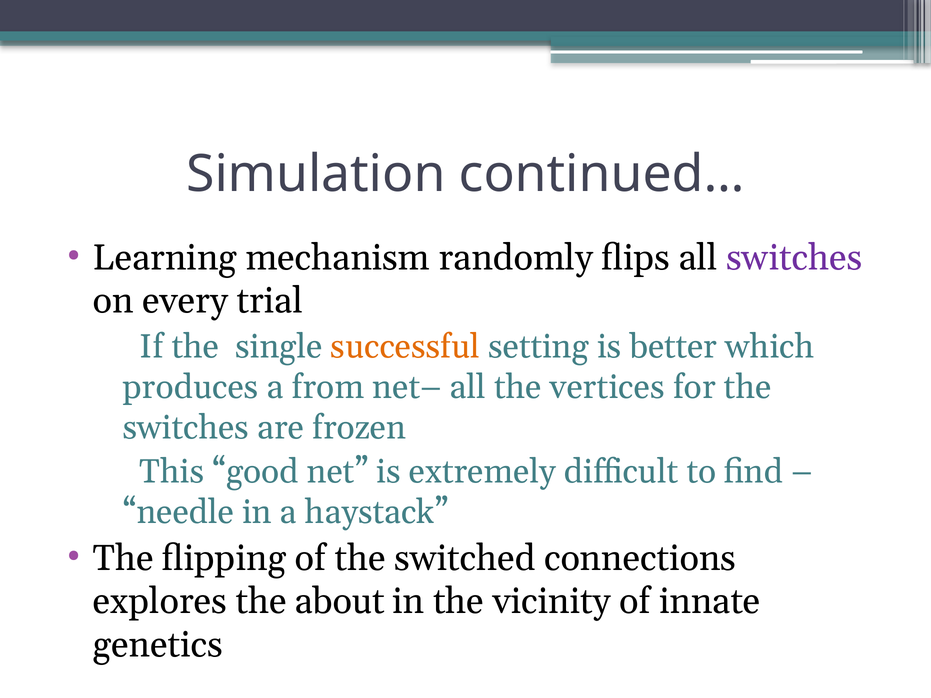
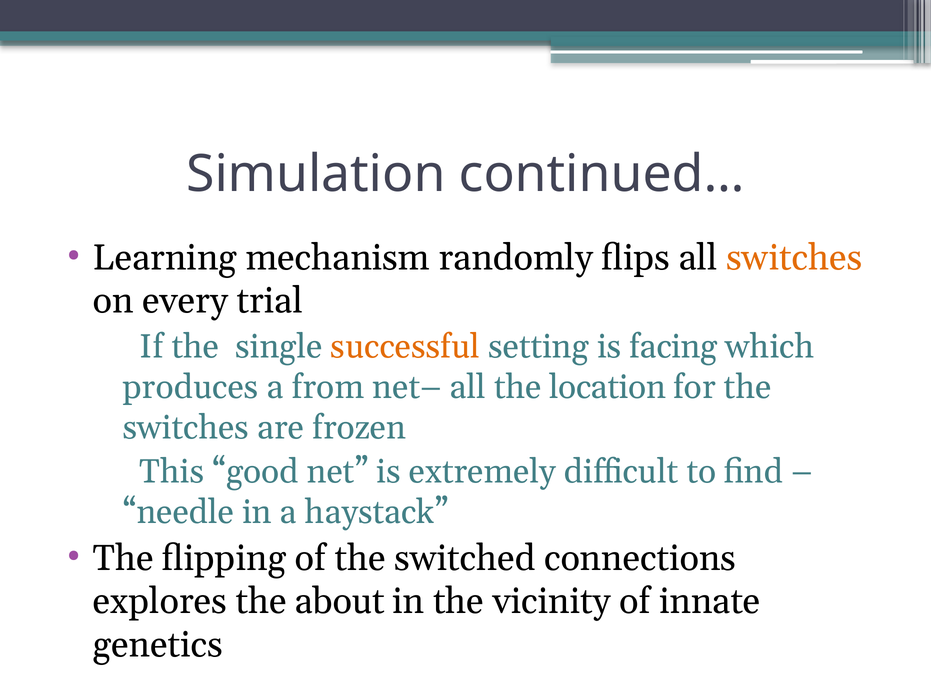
switches colour: purple -> orange (794, 258)
better: better -> facing (673, 347)
vertices: vertices -> location (607, 387)
